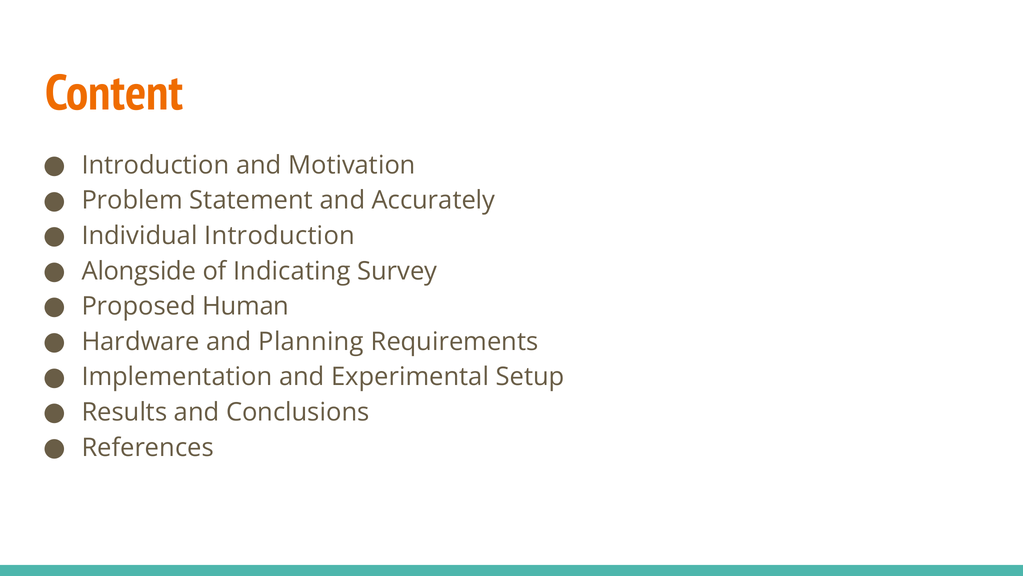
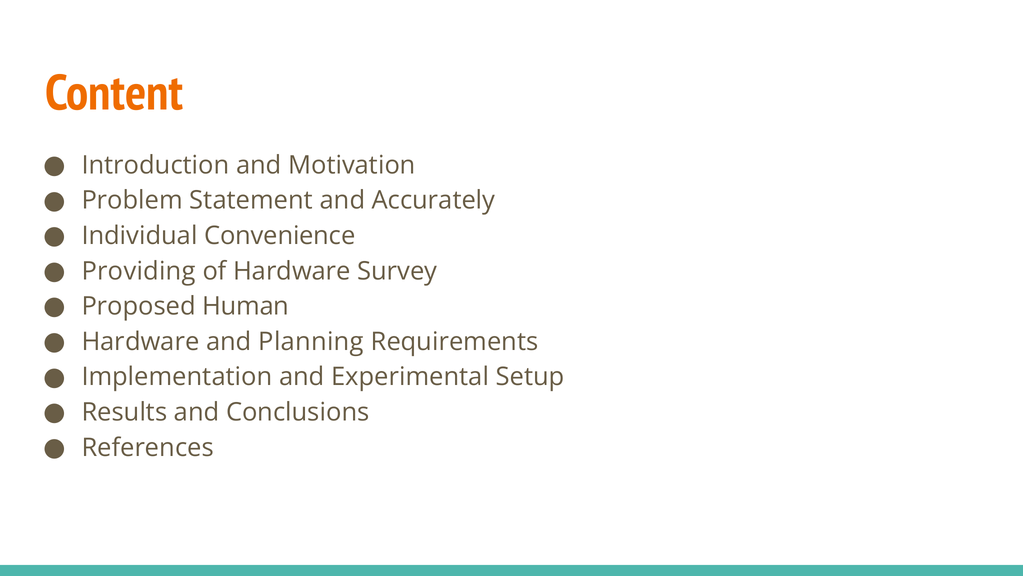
Individual Introduction: Introduction -> Convenience (280, 236)
Alongside: Alongside -> Providing (139, 271)
of Indicating: Indicating -> Hardware (292, 271)
